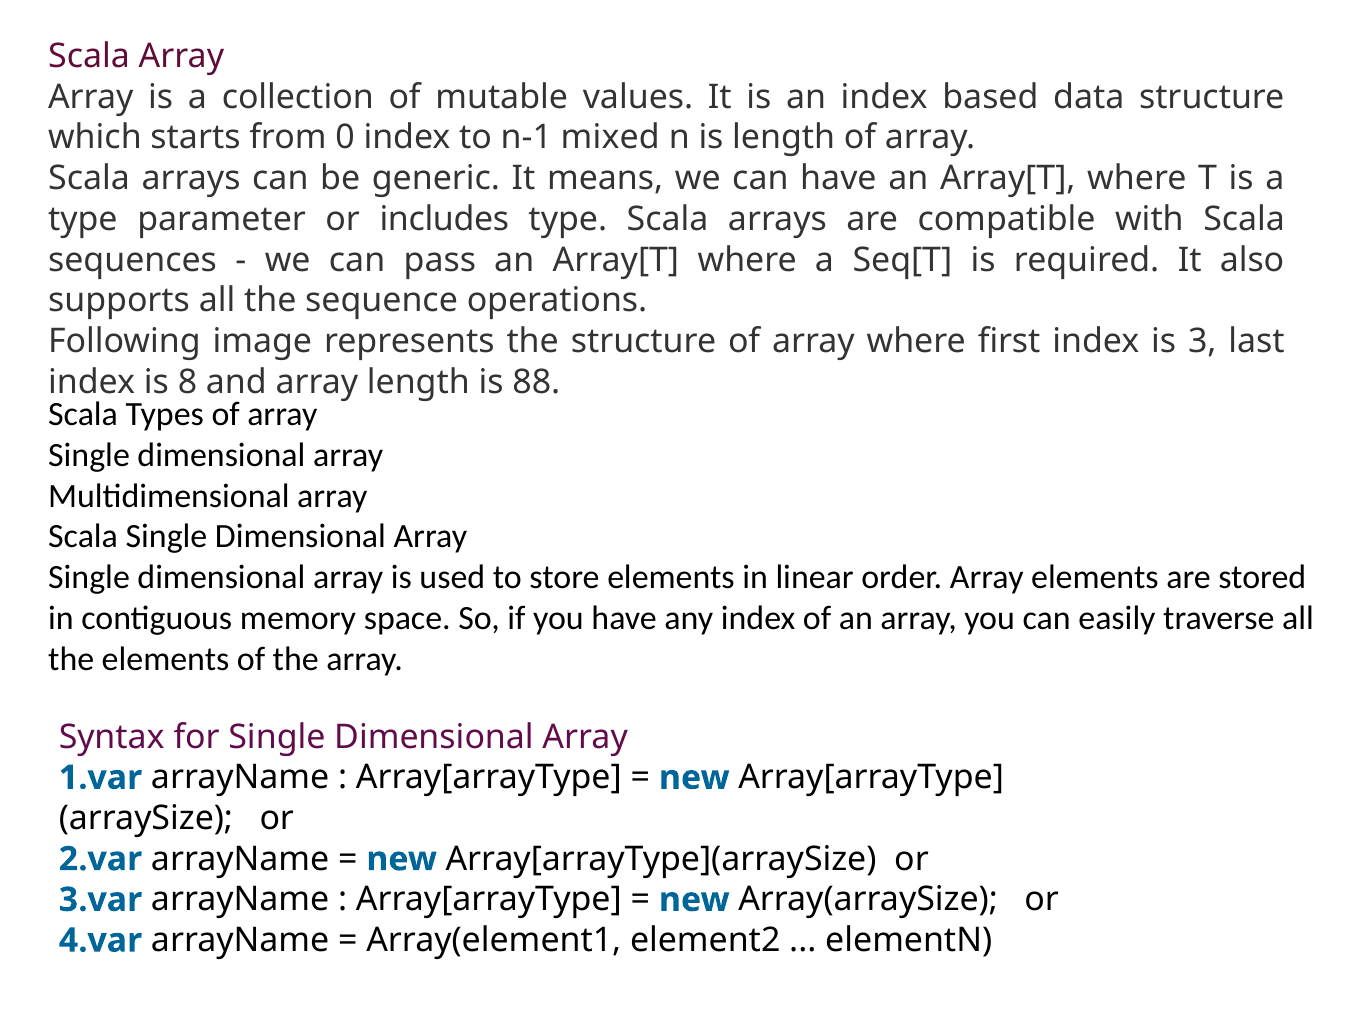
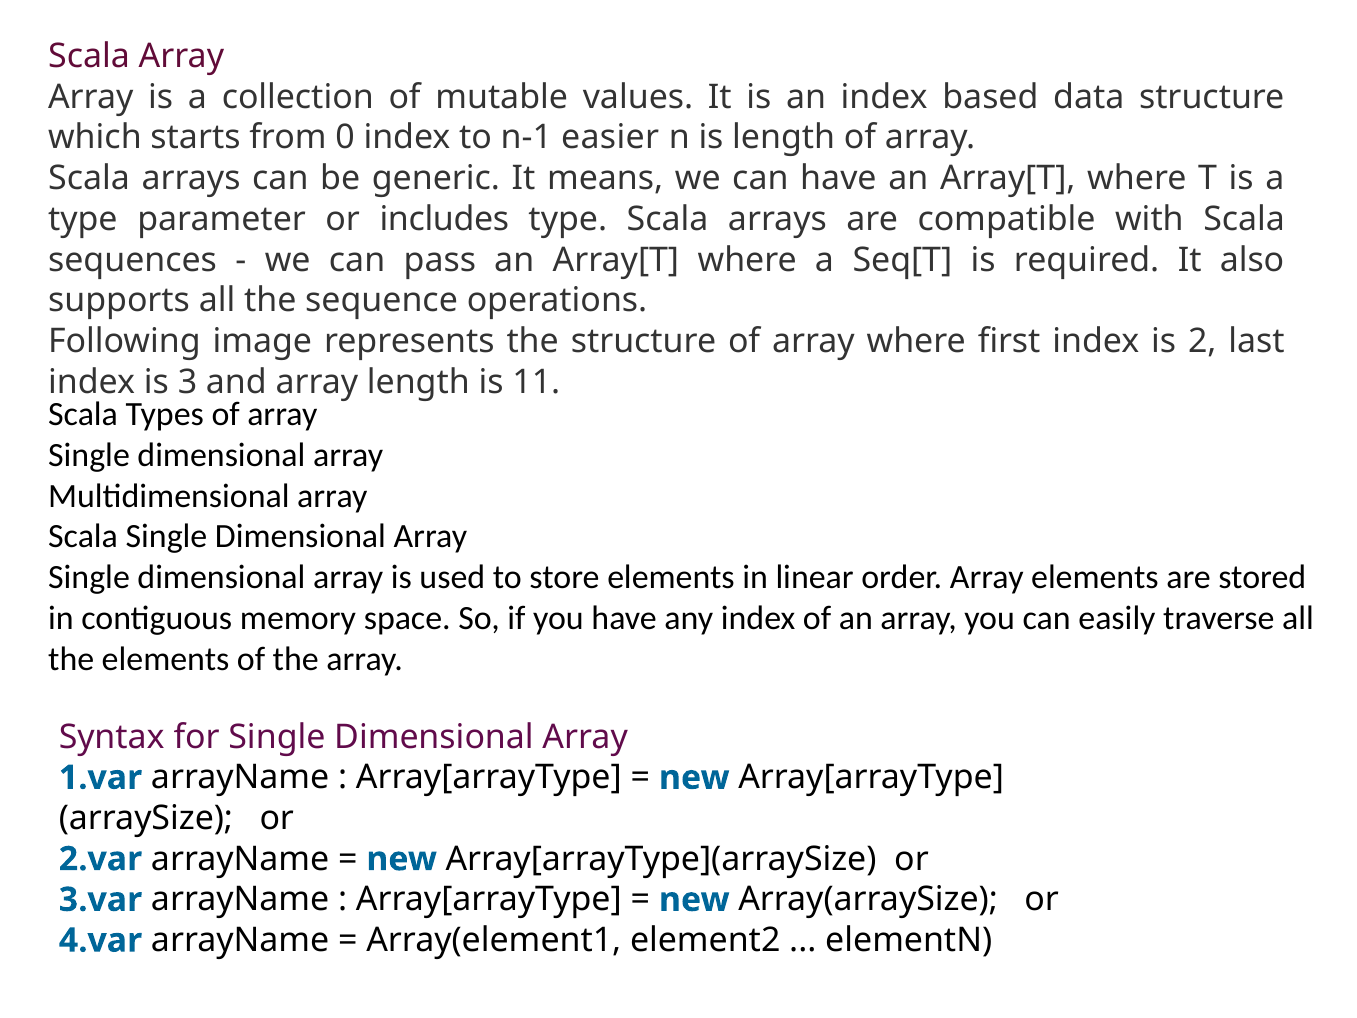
mixed: mixed -> easier (610, 138)
3: 3 -> 2 (1202, 341)
8: 8 -> 3 (187, 382)
88: 88 -> 11 (536, 382)
